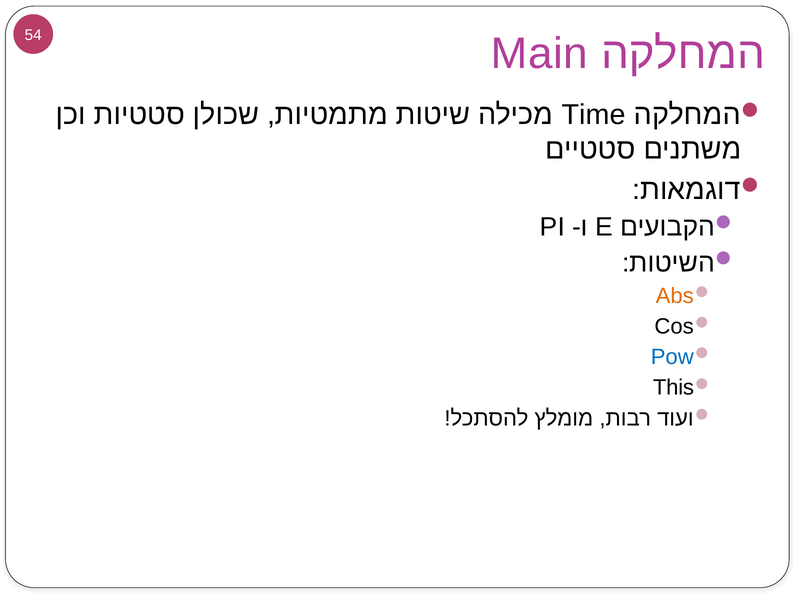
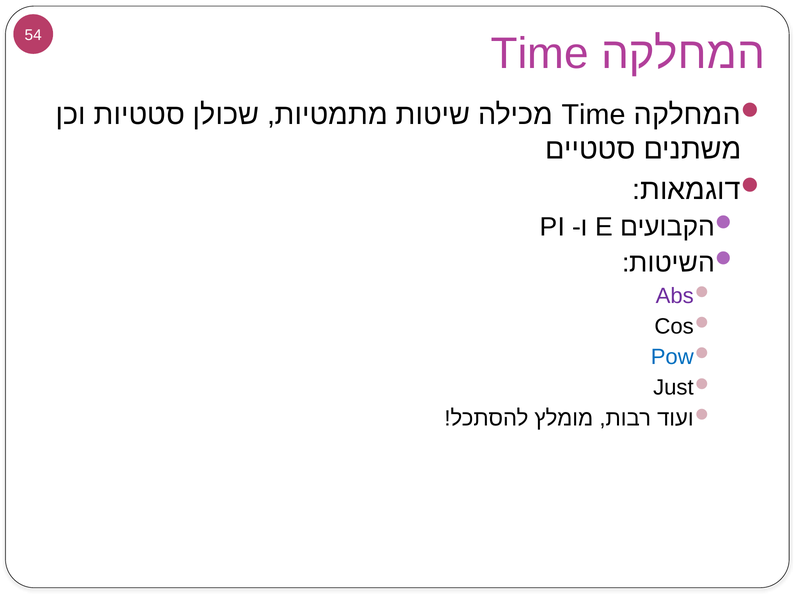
Main: Main -> Time (540, 54)
Abs colour: orange -> purple (675, 296)
This: This -> Just (673, 388)
